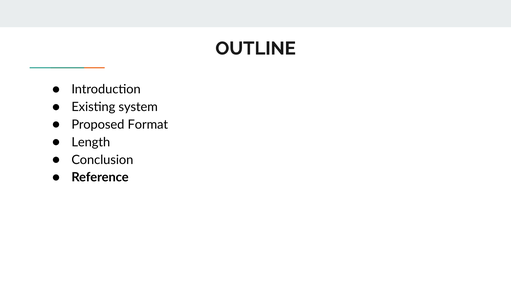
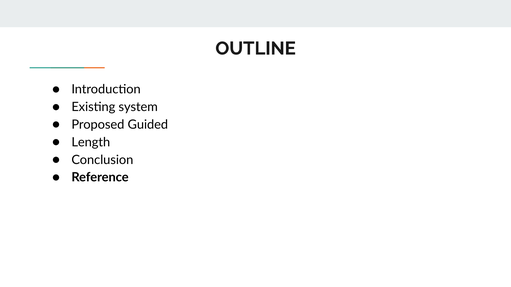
Format: Format -> Guided (148, 125)
